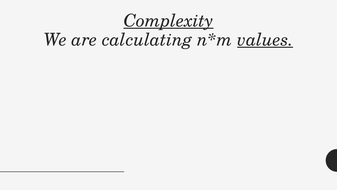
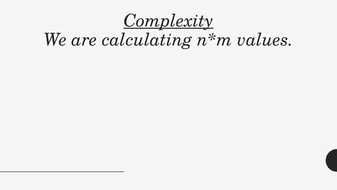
values underline: present -> none (265, 40)
